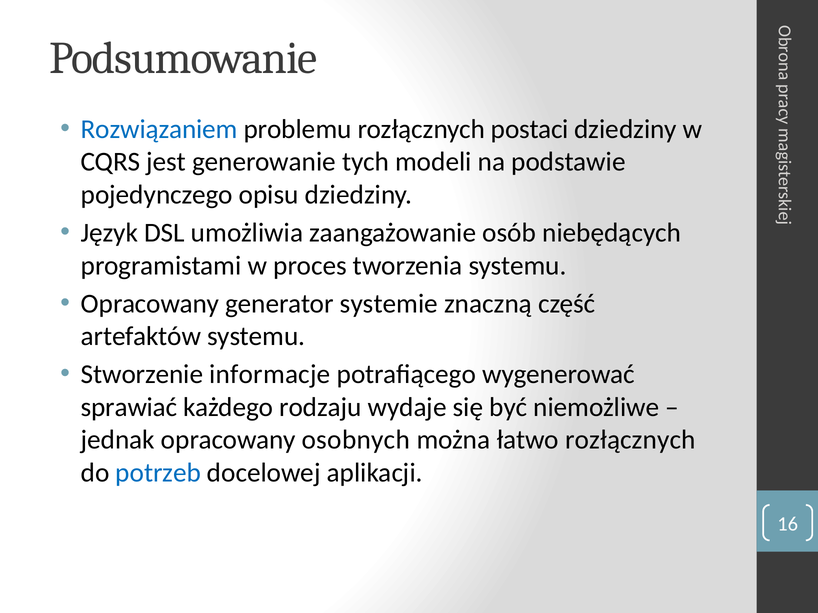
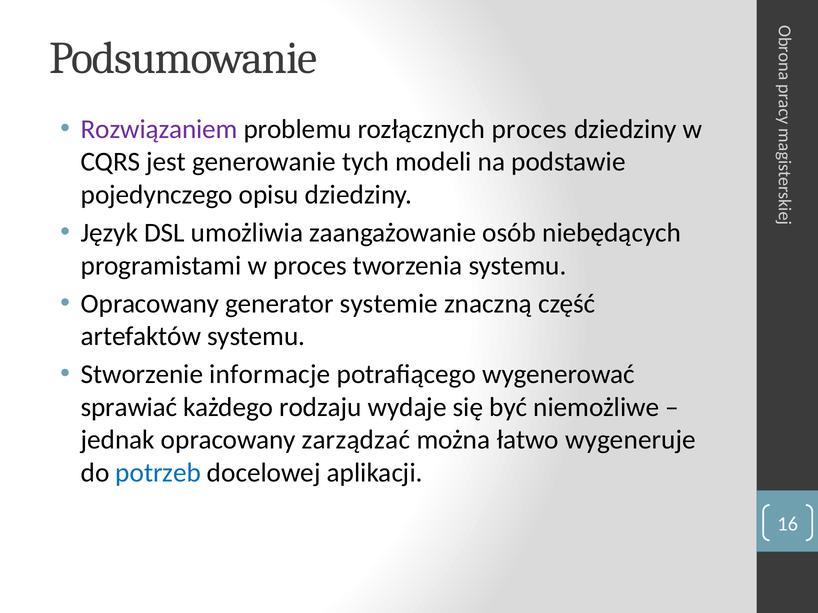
Rozwiązaniem colour: blue -> purple (159, 129)
rozłącznych postaci: postaci -> proces (530, 129)
osobnych: osobnych -> zarządzać (356, 440)
łatwo rozłącznych: rozłącznych -> wygeneruje (630, 440)
